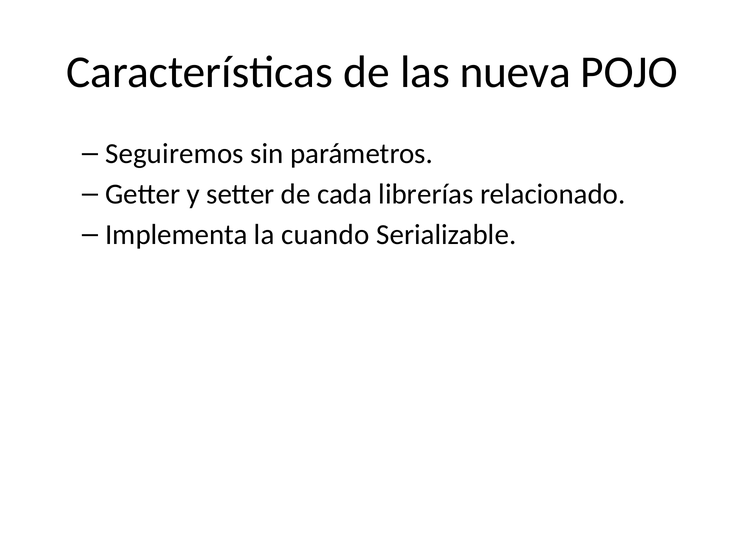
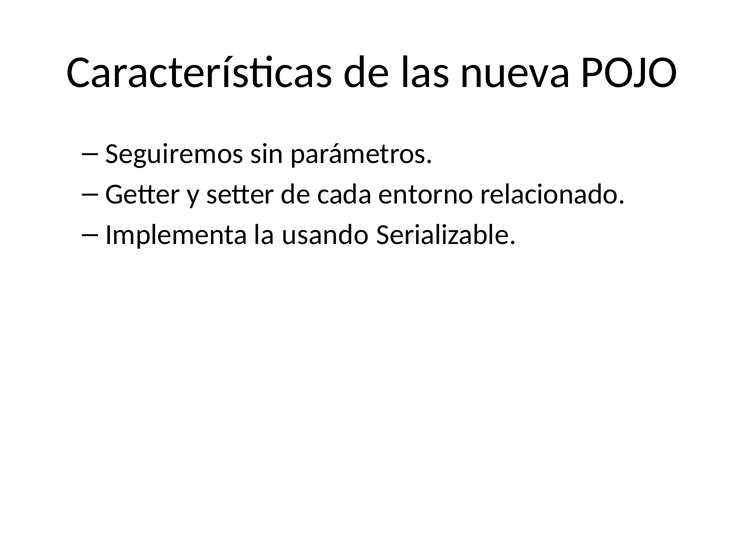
librerías: librerías -> entorno (426, 194)
cuando: cuando -> usando (325, 235)
